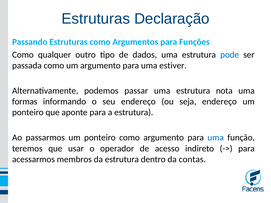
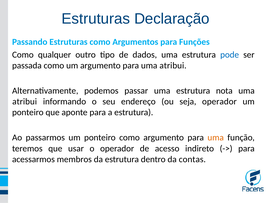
para uma estiver: estiver -> atribui (173, 66)
formas: formas -> atribui (25, 102)
seja endereço: endereço -> operador (219, 102)
uma colour: blue -> orange (216, 138)
